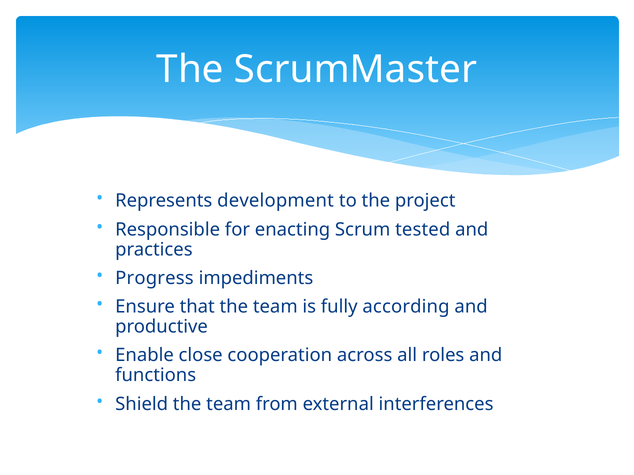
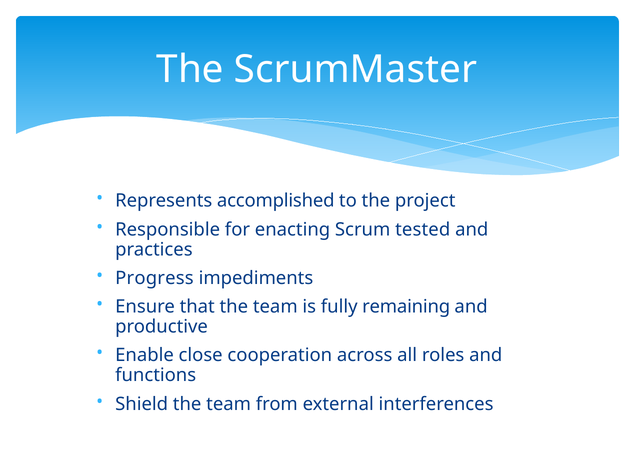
development: development -> accomplished (276, 201)
according: according -> remaining (406, 307)
